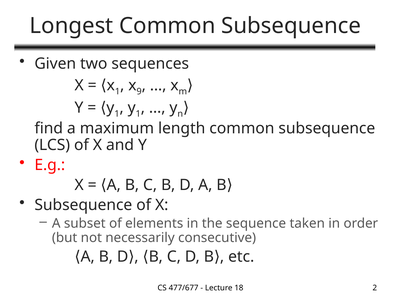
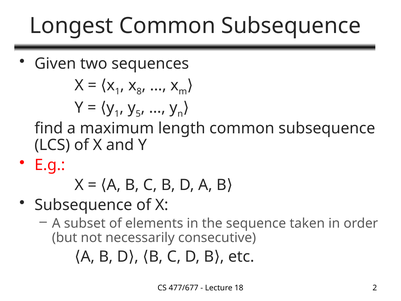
9: 9 -> 8 (139, 91)
y 1: 1 -> 5 (138, 114)
